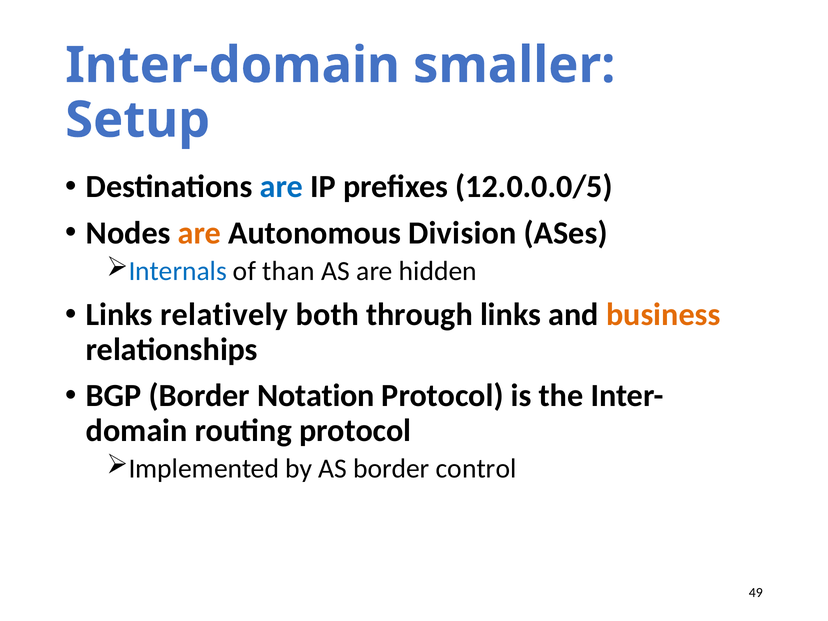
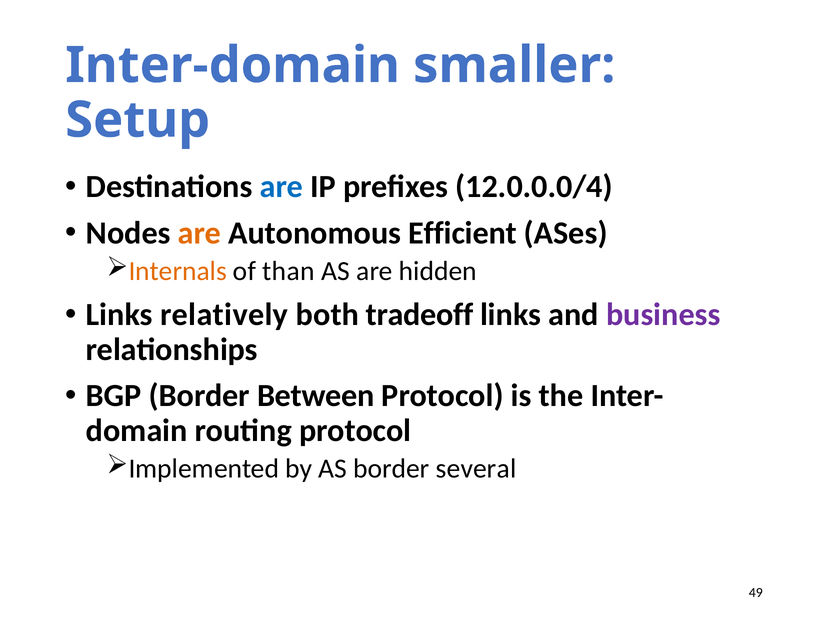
12.0.0.0/5: 12.0.0.0/5 -> 12.0.0.0/4 (534, 187)
Division: Division -> Efficient (463, 233)
Internals colour: blue -> orange (178, 271)
through: through -> tradeoff (420, 315)
business colour: orange -> purple (663, 315)
Notation: Notation -> Between (316, 396)
control: control -> several (476, 469)
